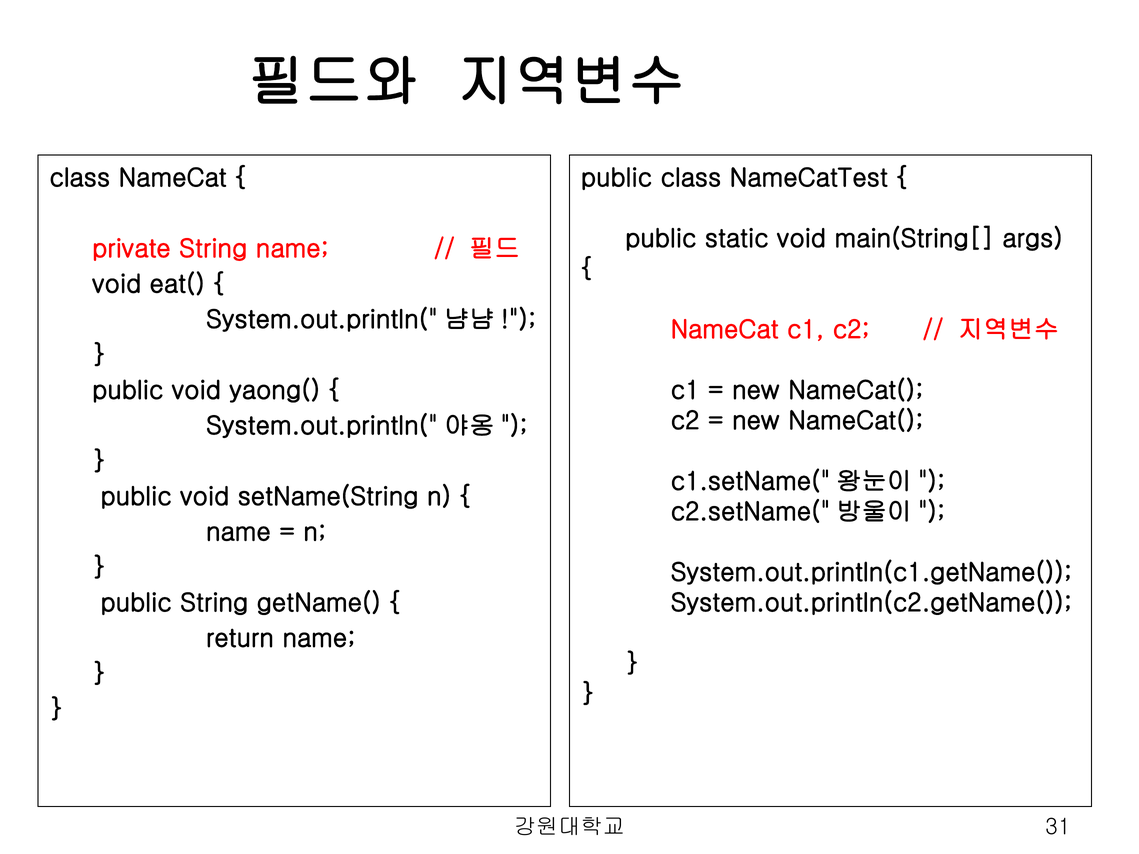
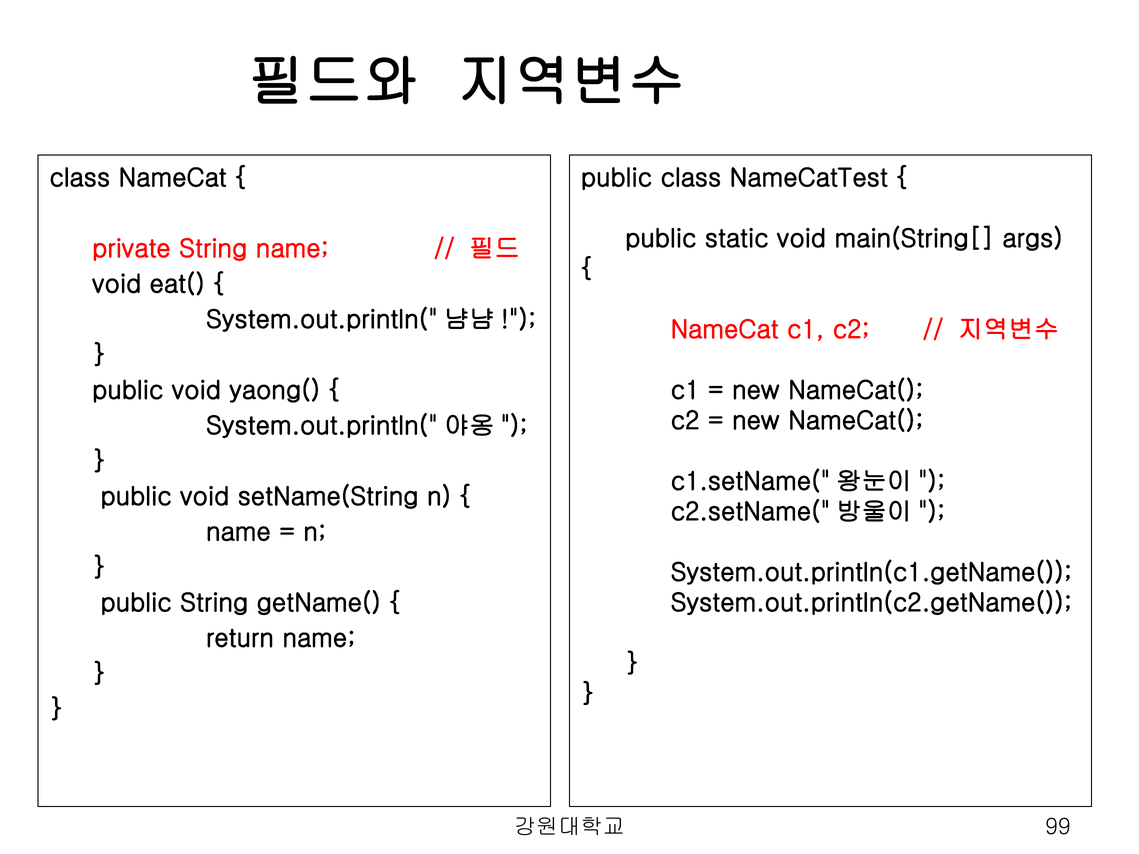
31: 31 -> 99 (1058, 827)
